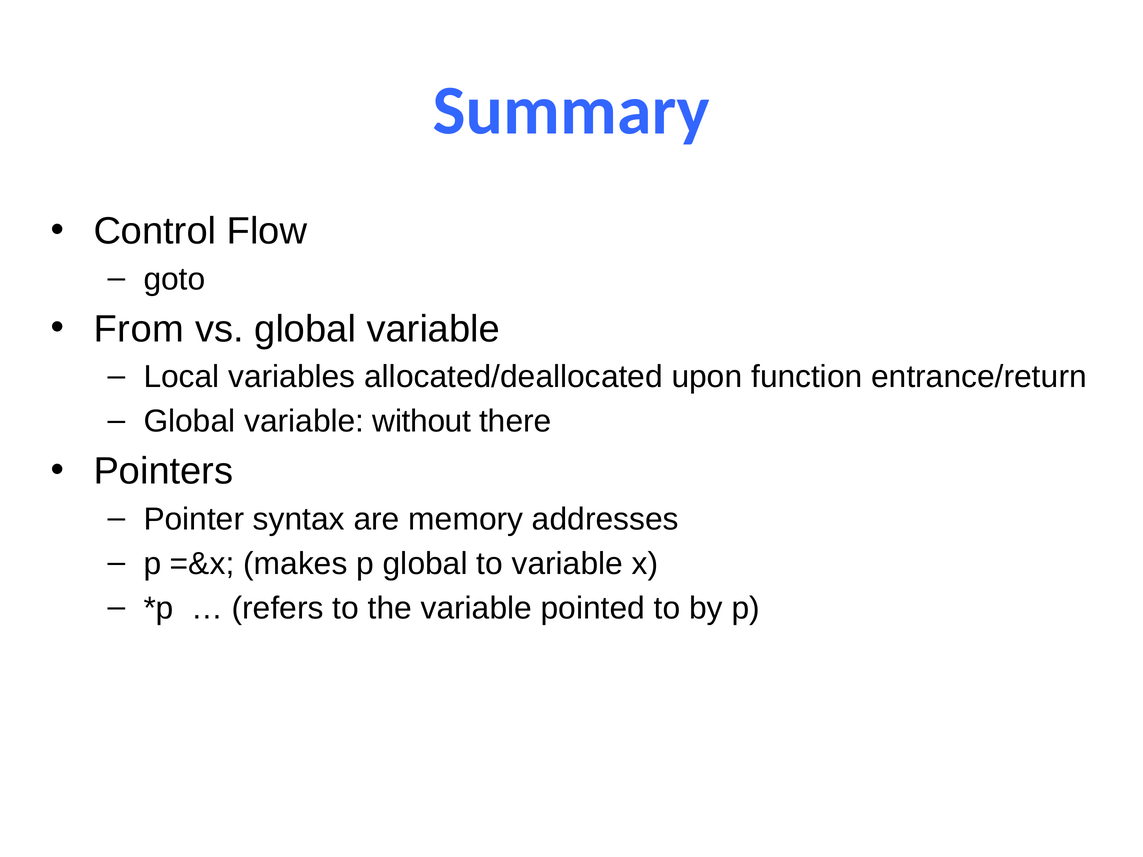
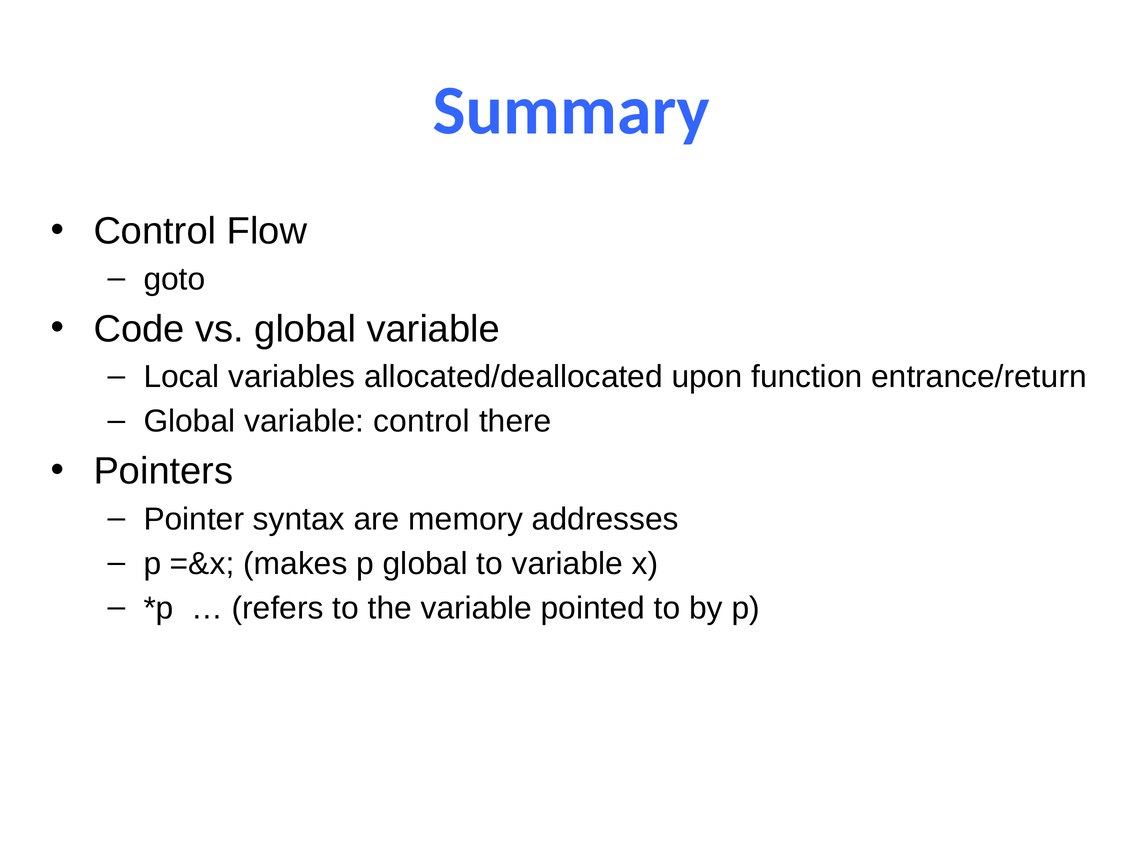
From: From -> Code (139, 329)
variable without: without -> control (421, 421)
